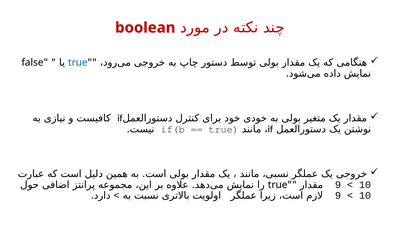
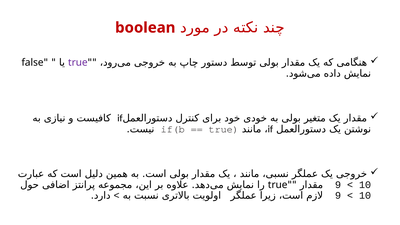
true colour: blue -> purple (78, 63)
